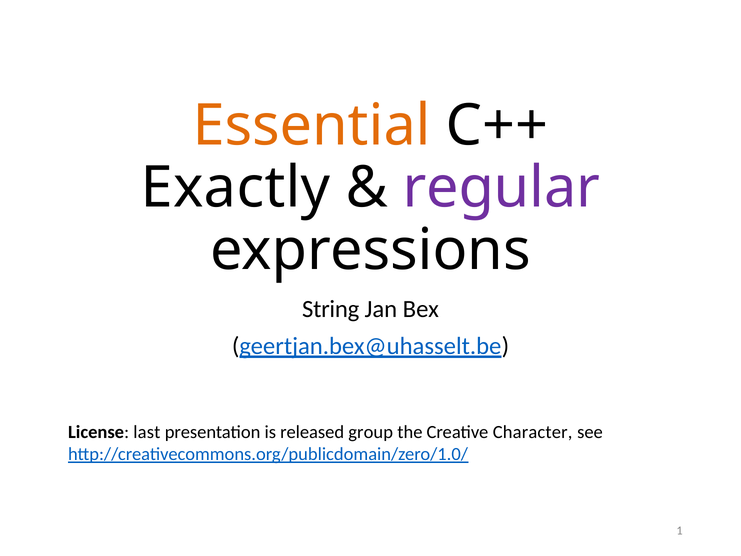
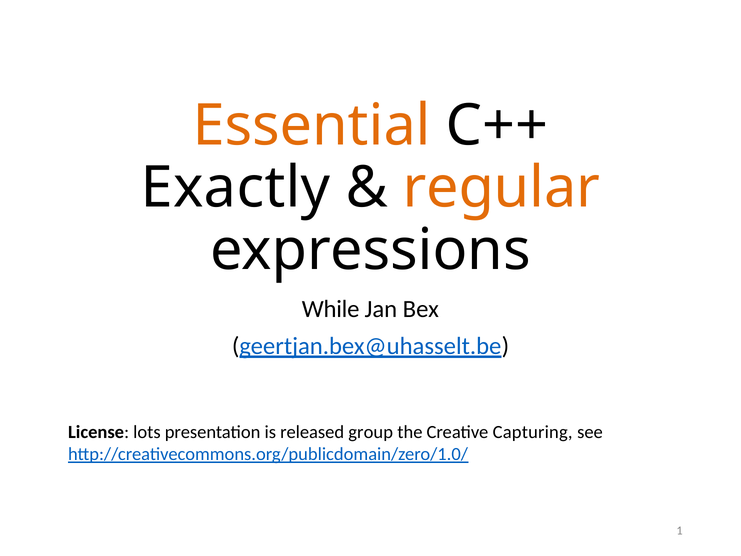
regular colour: purple -> orange (501, 188)
String: String -> While (331, 309)
last: last -> lots (147, 432)
Character: Character -> Capturing (533, 432)
